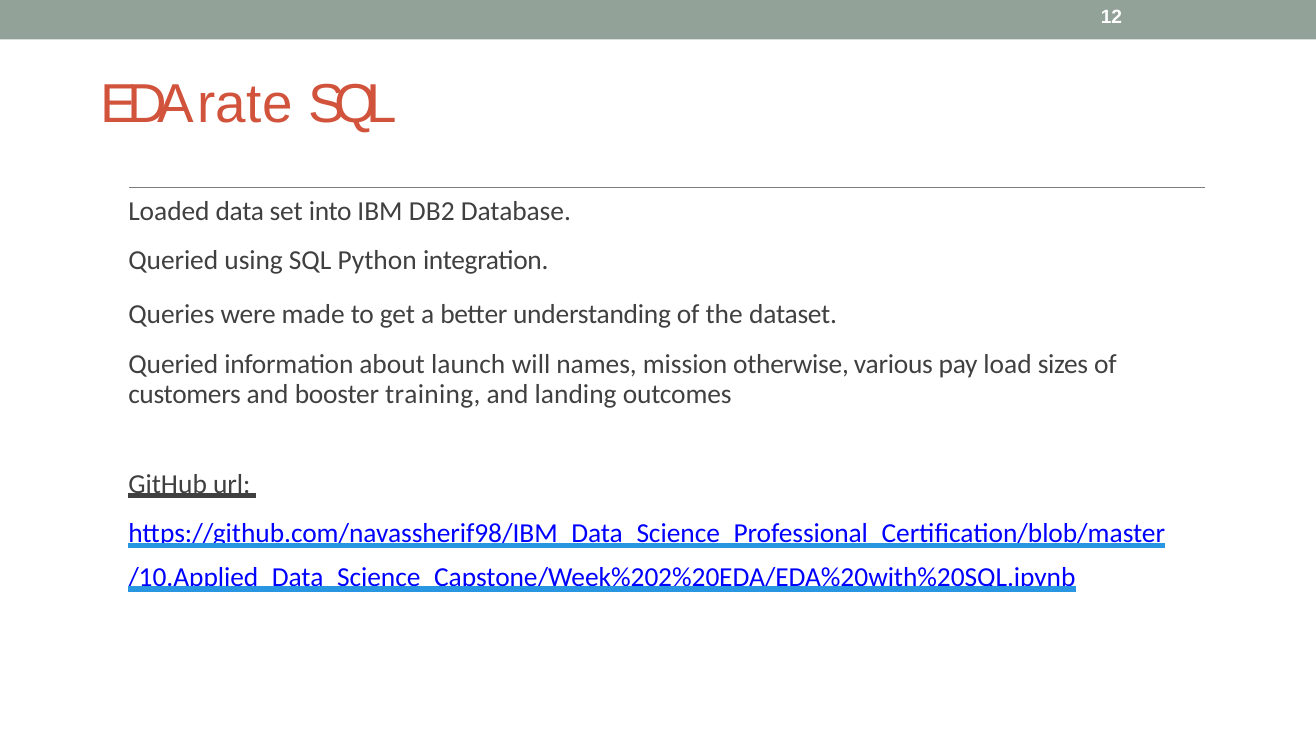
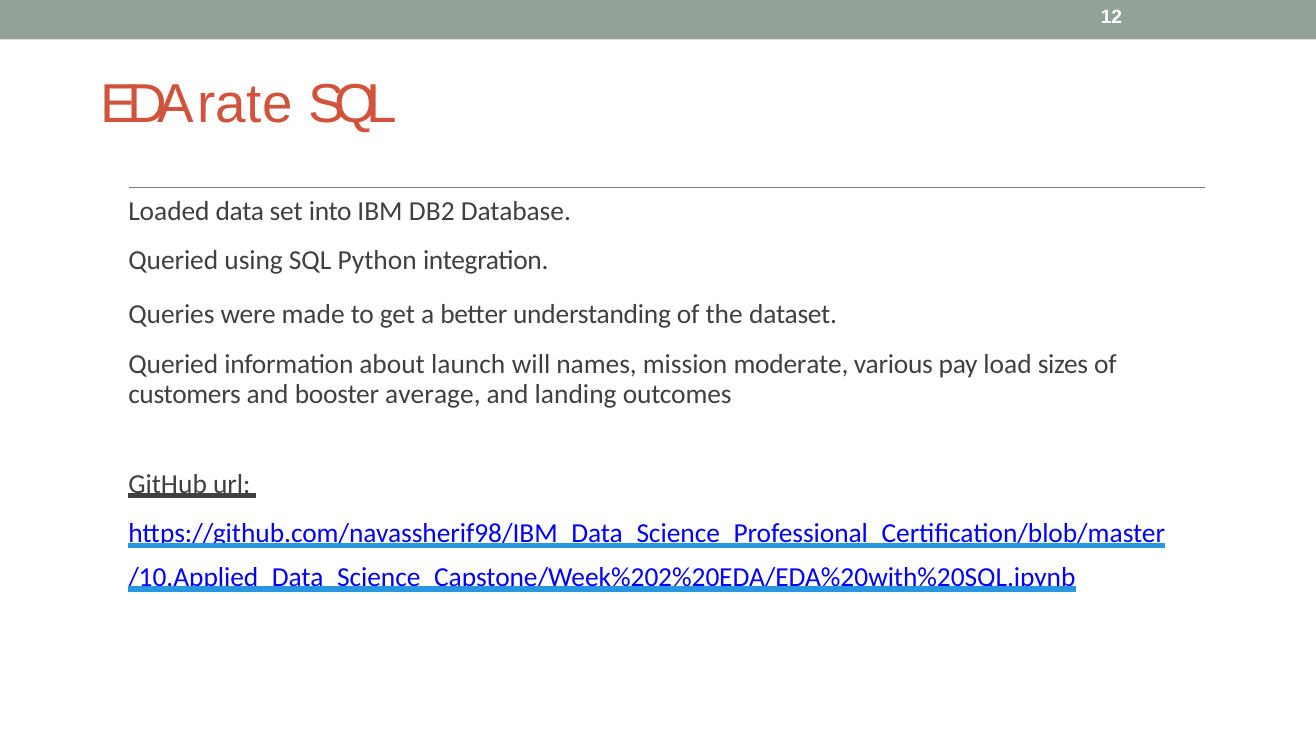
otherwise: otherwise -> moderate (791, 364)
training: training -> average (433, 394)
